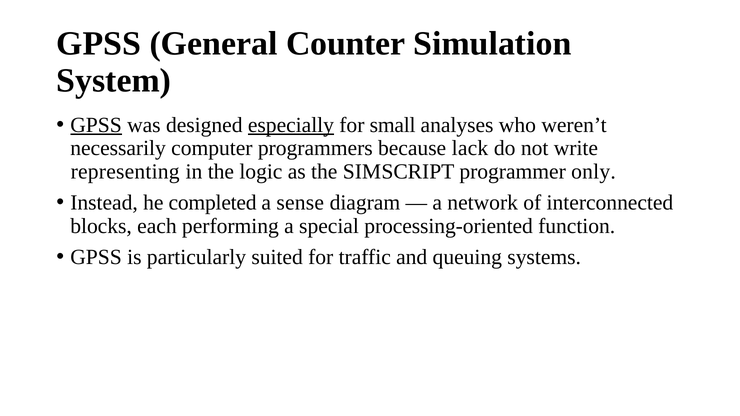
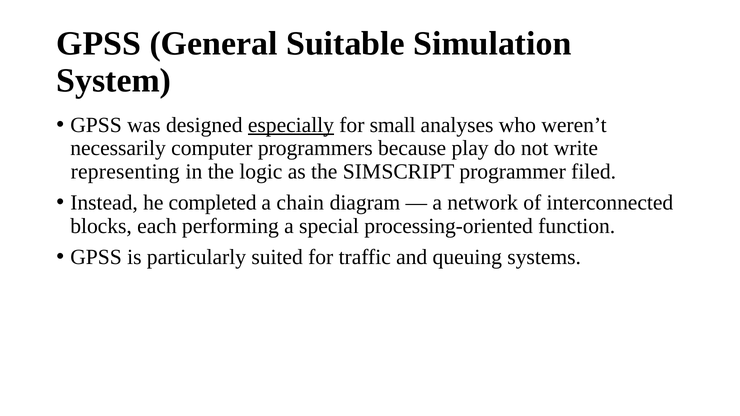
Counter: Counter -> Suitable (345, 44)
GPSS underline: present -> none (96, 125)
lack: lack -> play (470, 148)
only: only -> filed (594, 172)
sense: sense -> chain (300, 203)
